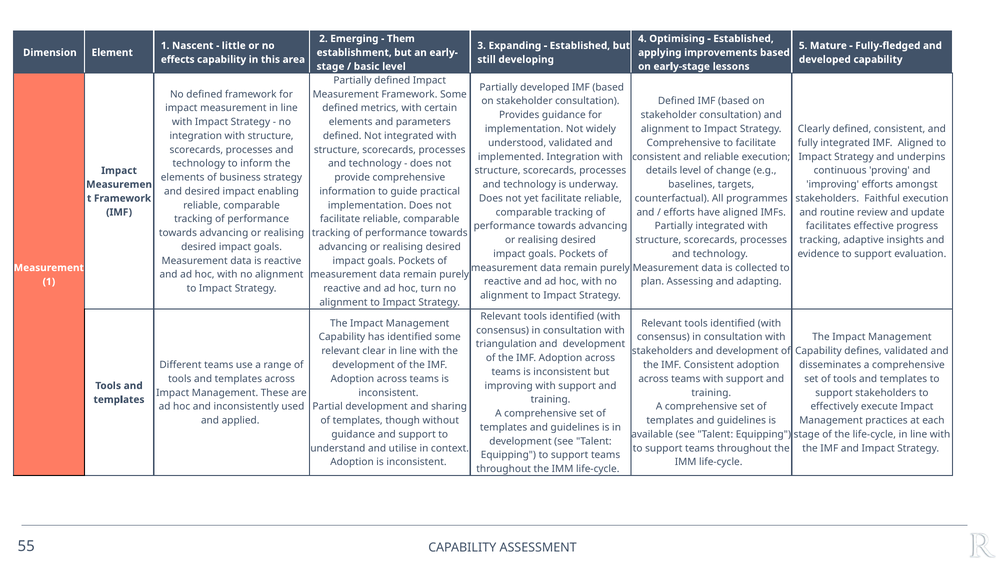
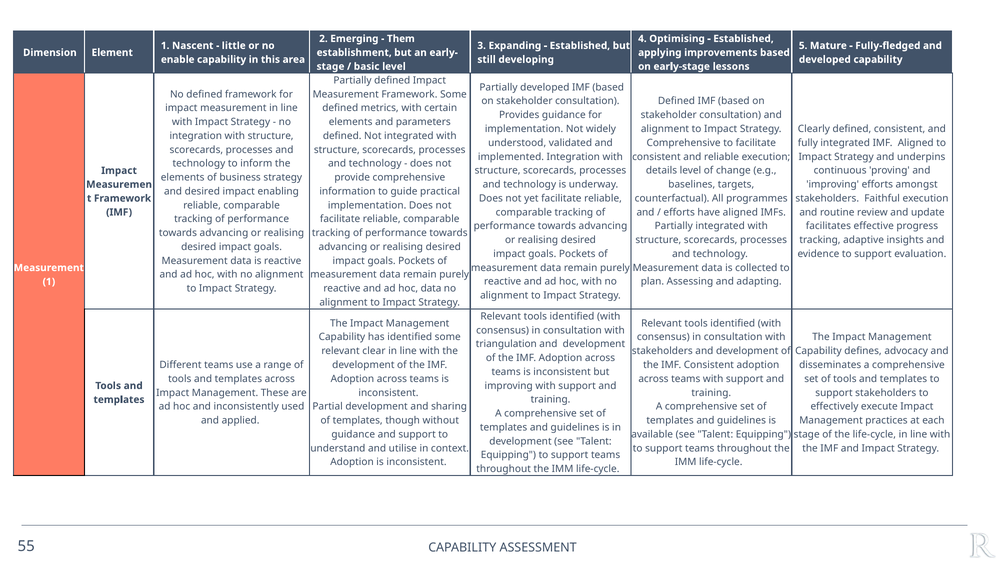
effects: effects -> enable (178, 60)
hoc turn: turn -> data (431, 289)
defines validated: validated -> advocacy (906, 351)
